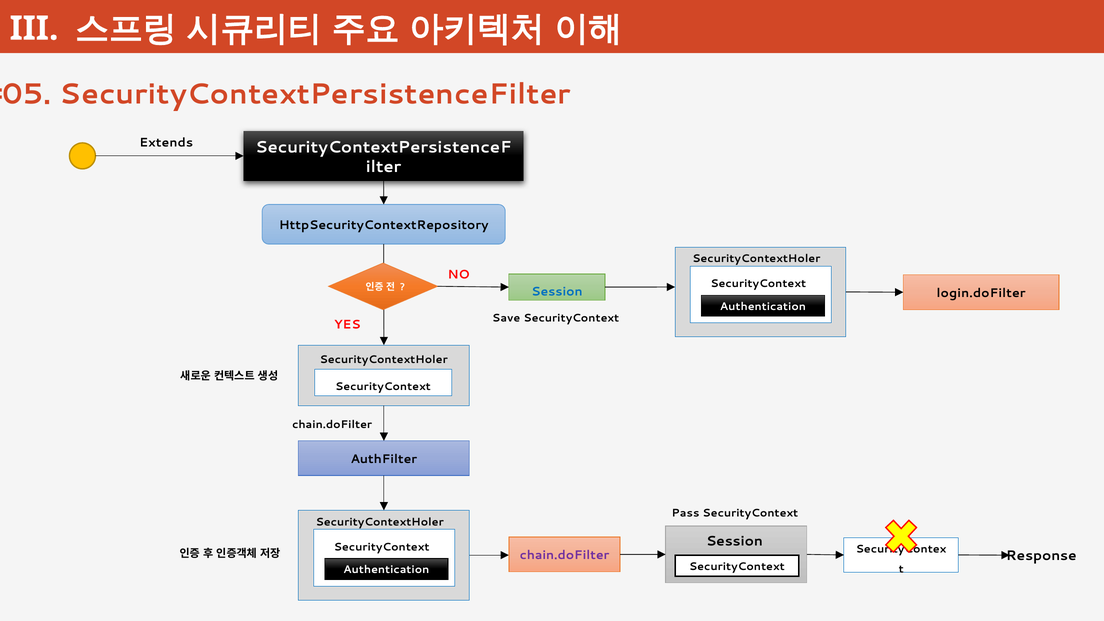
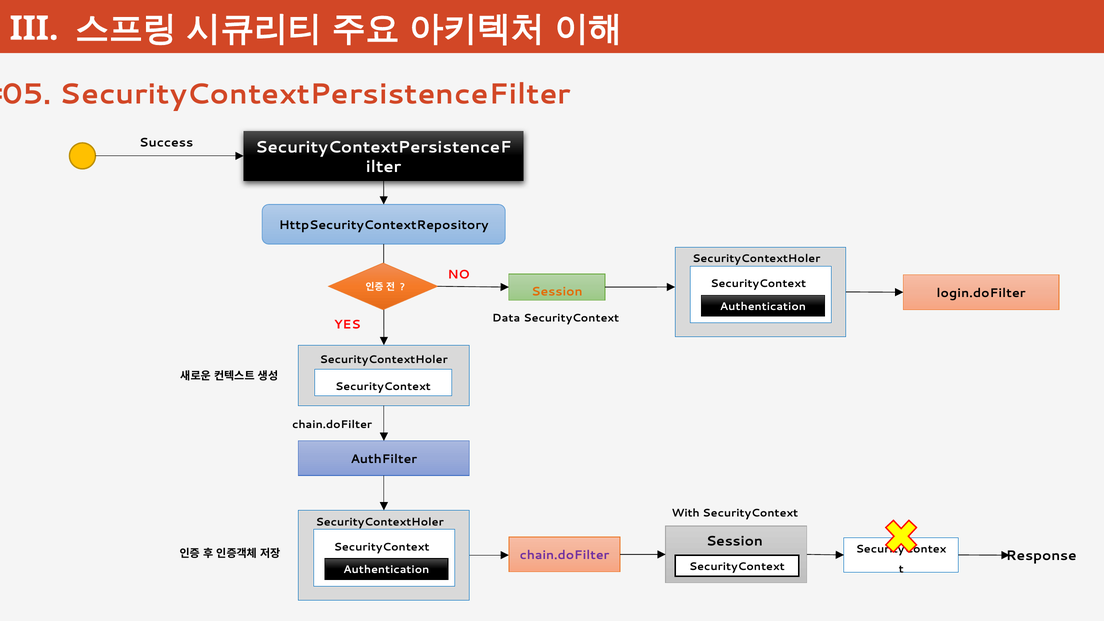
Extends: Extends -> Success (166, 143)
Session colour: blue -> orange (557, 292)
Save: Save -> Data (506, 318)
Pass: Pass -> With (686, 513)
